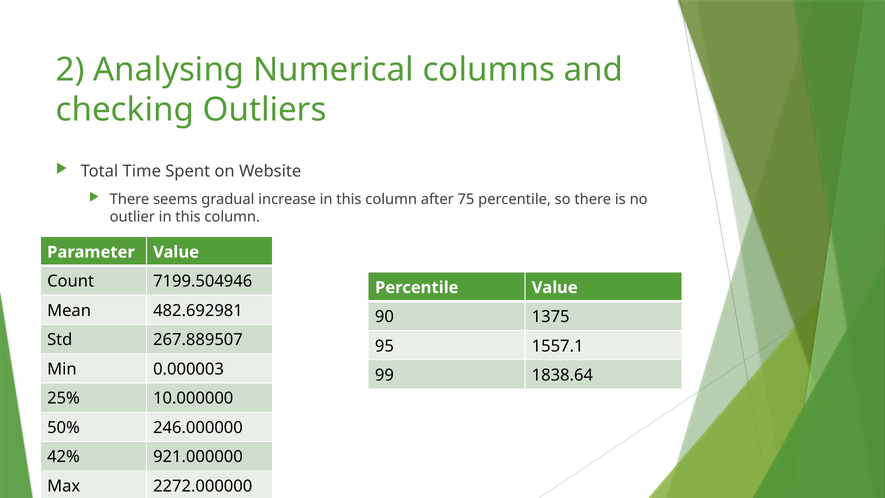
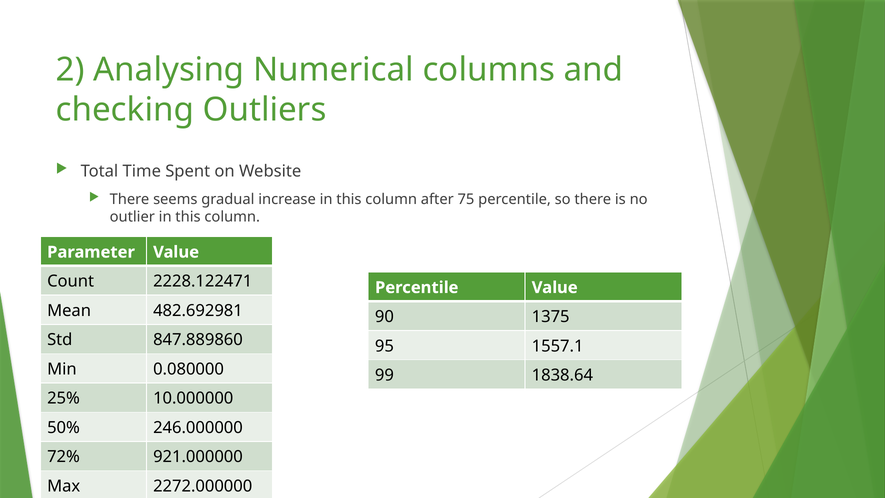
7199.504946: 7199.504946 -> 2228.122471 (203, 281)
267.889507: 267.889507 -> 847.889860 (198, 340)
0.000003: 0.000003 -> 0.080000 (189, 369)
42%: 42% -> 72% (63, 457)
